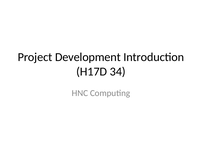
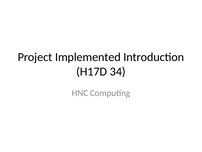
Development: Development -> Implemented (88, 57)
